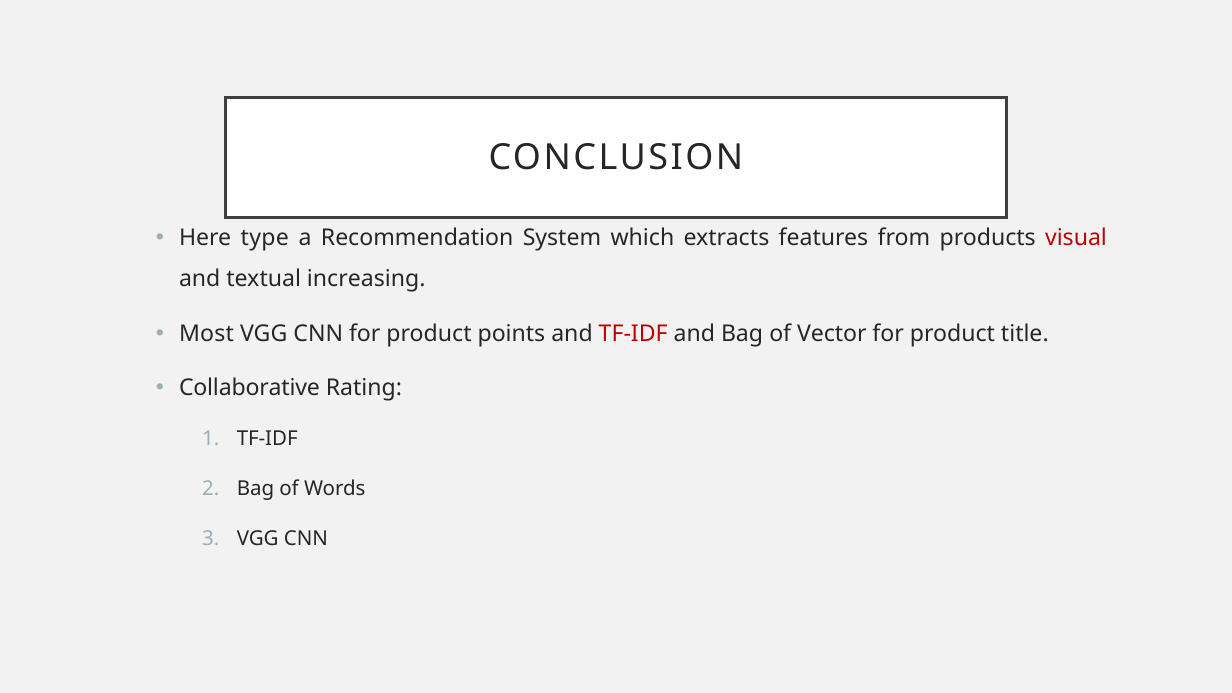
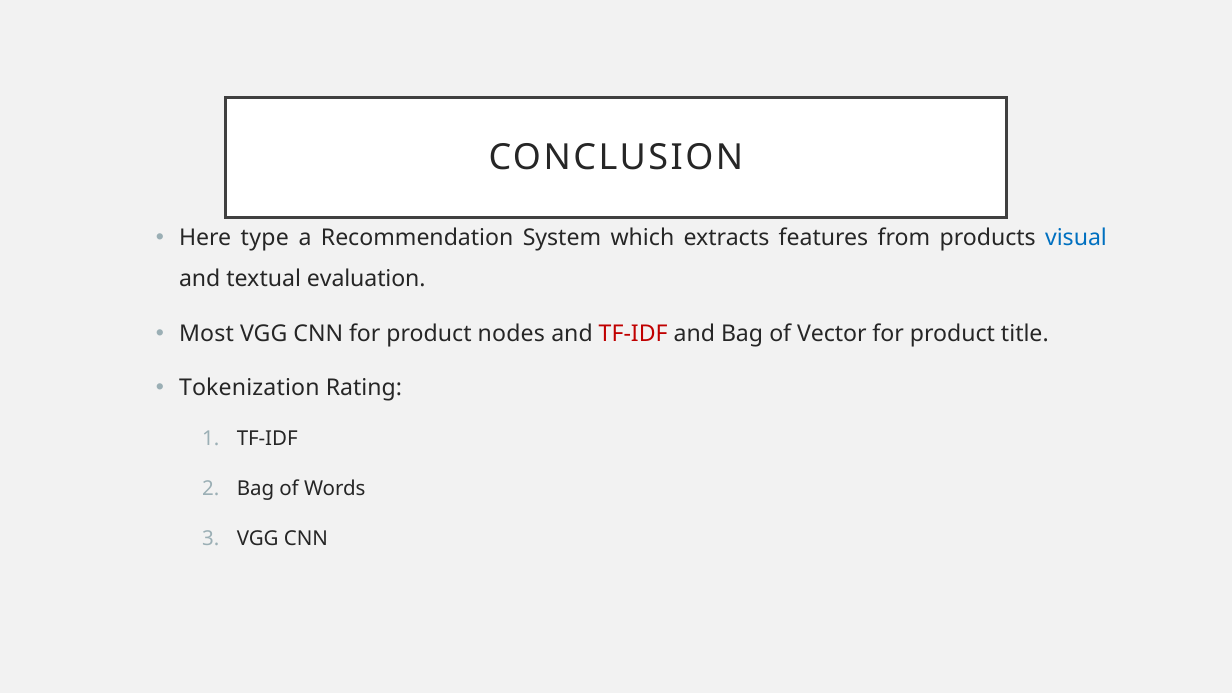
visual colour: red -> blue (1076, 238)
increasing: increasing -> evaluation (366, 279)
points: points -> nodes (511, 334)
Collaborative: Collaborative -> Tokenization (249, 388)
